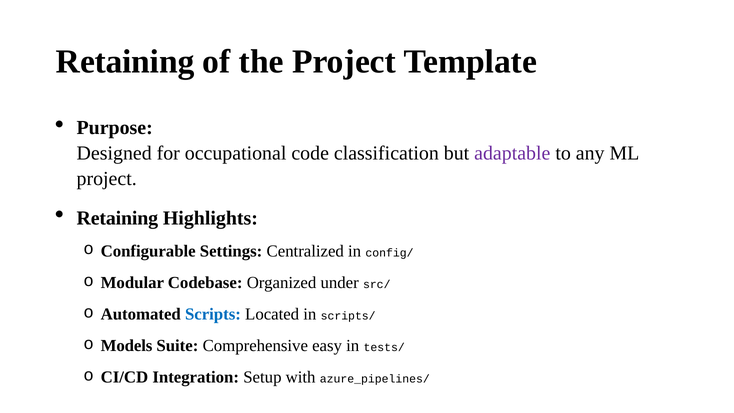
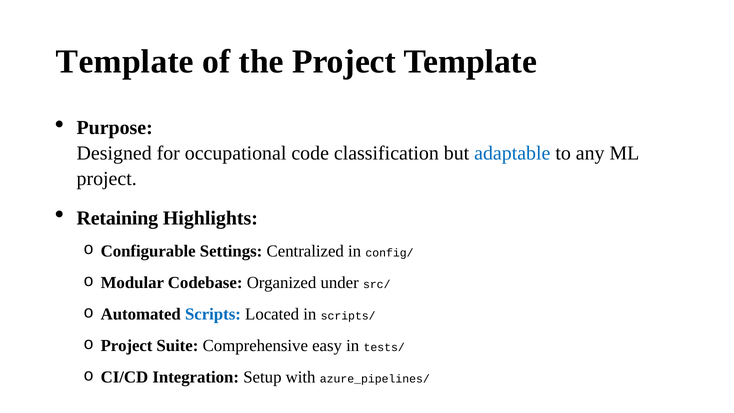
Retaining: Retaining -> Template (125, 62)
adaptable colour: purple -> blue (512, 153)
Models: Models -> Project (127, 346)
